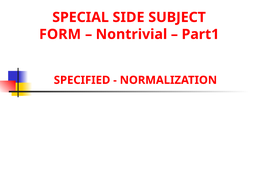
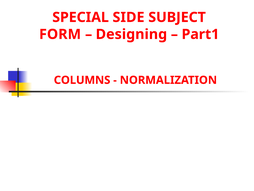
Nontrivial: Nontrivial -> Designing (131, 34)
SPECIFIED: SPECIFIED -> COLUMNS (82, 80)
